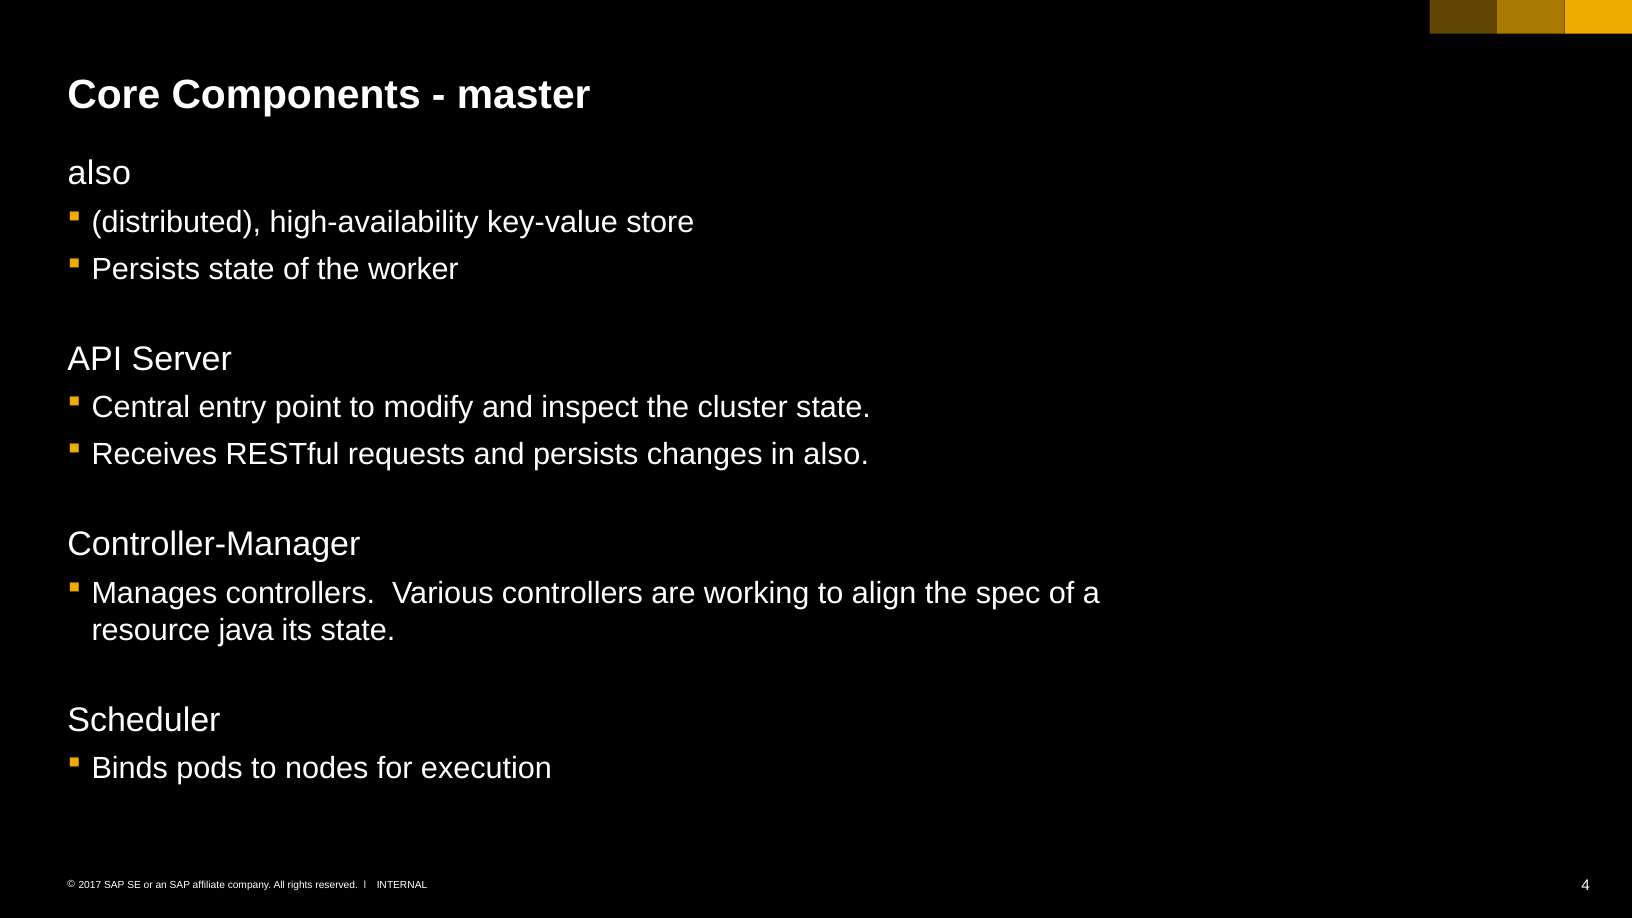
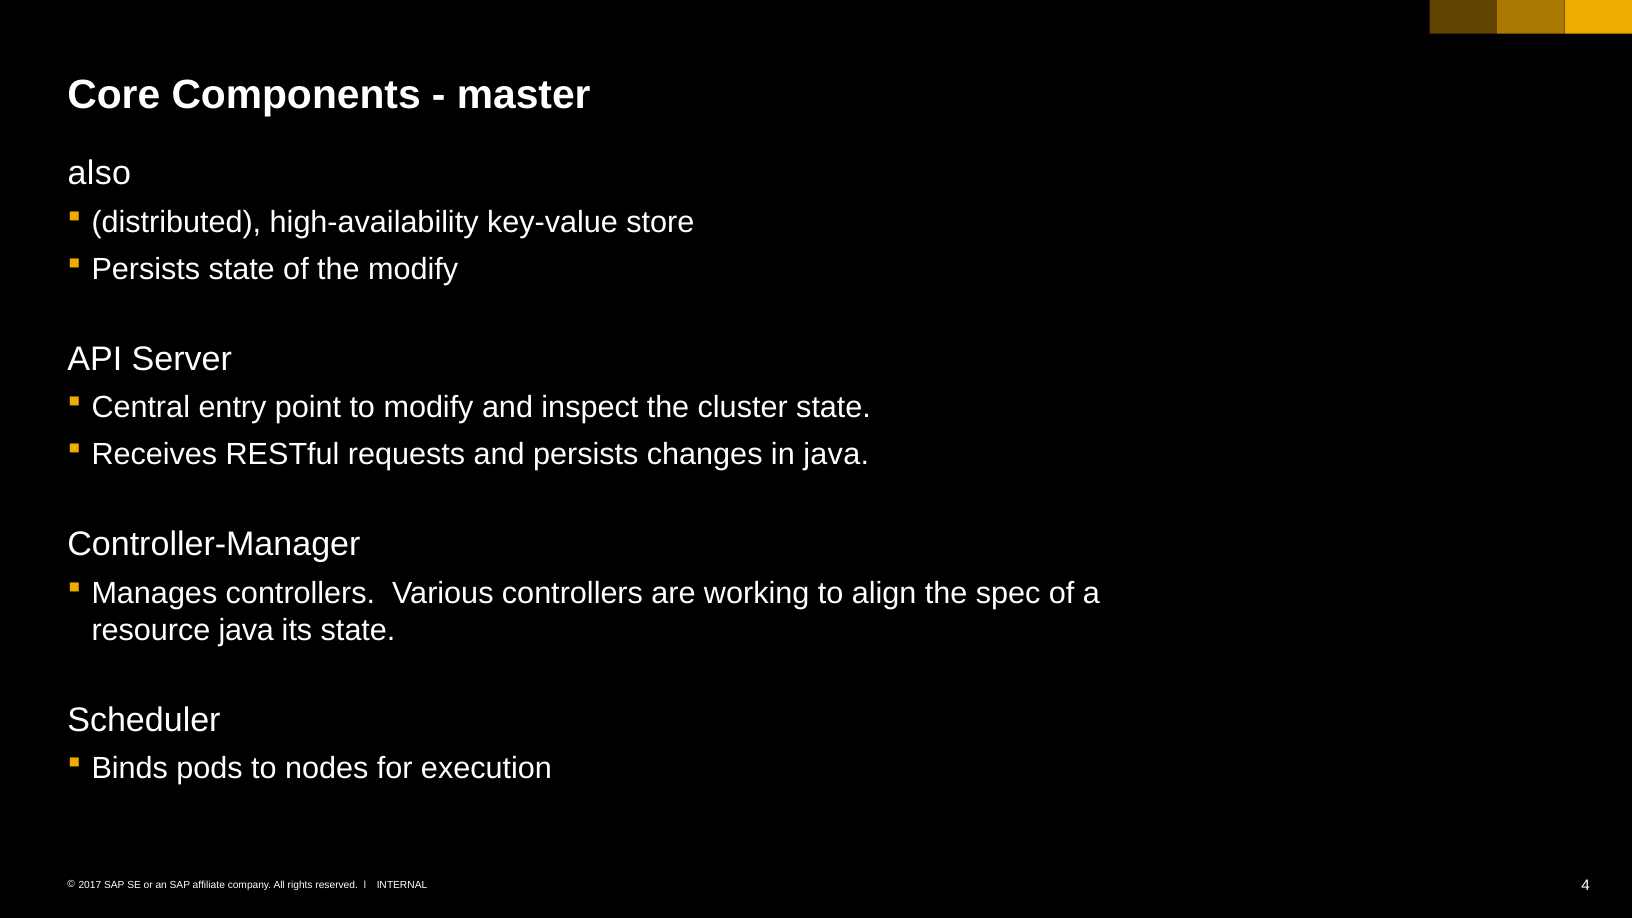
the worker: worker -> modify (413, 269)
in also: also -> java (836, 455)
